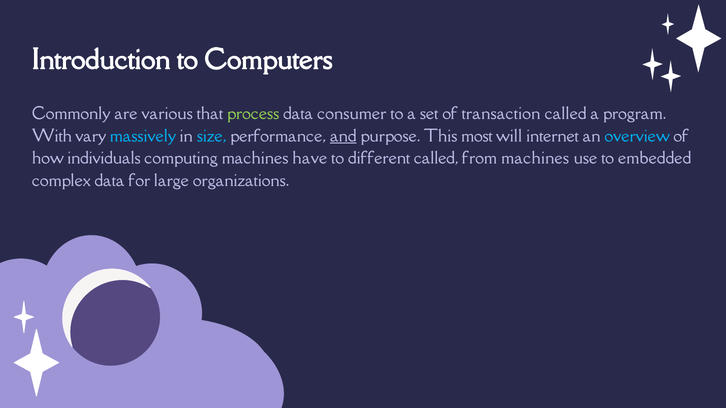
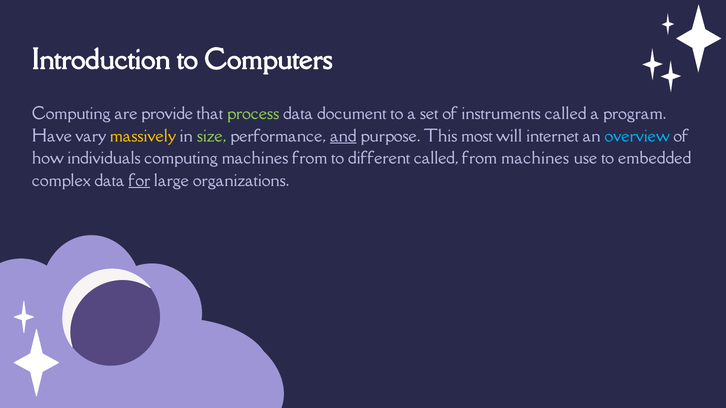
Commonly: Commonly -> Computing (71, 114)
various: various -> provide (167, 114)
consumer: consumer -> document (352, 114)
transaction: transaction -> instruments (501, 114)
With: With -> Have (52, 136)
massively colour: light blue -> yellow (143, 136)
size colour: light blue -> light green (212, 136)
machines have: have -> from (310, 159)
for underline: none -> present (139, 181)
